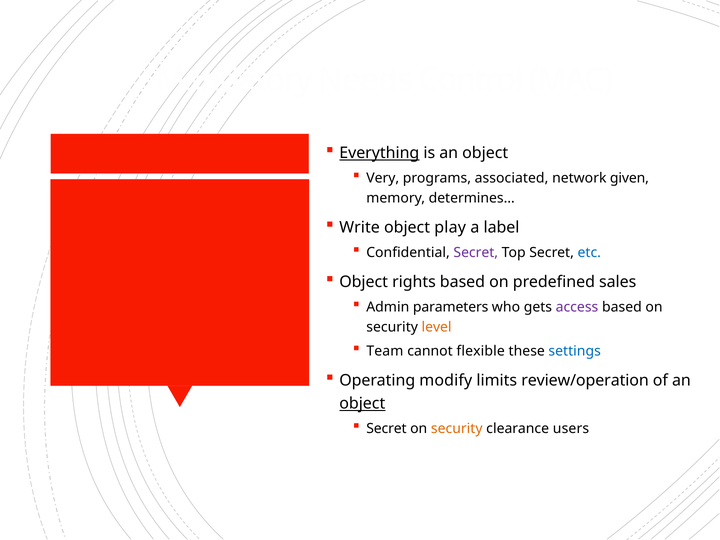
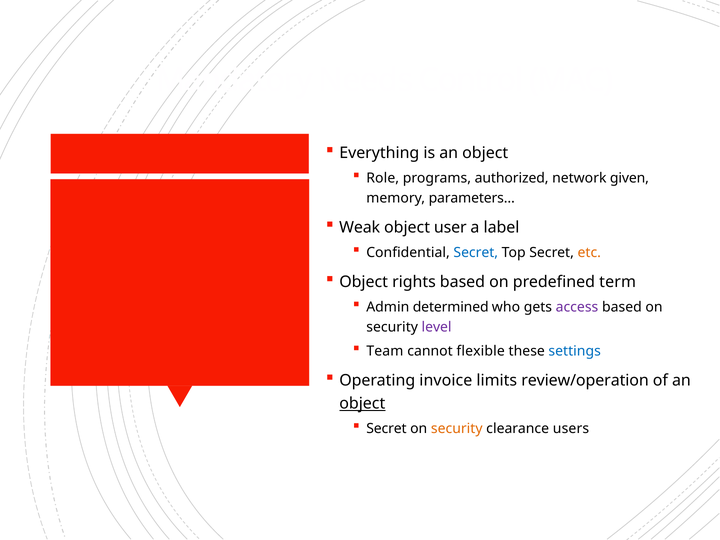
Everything underline: present -> none (379, 153)
Very: Very -> Role (383, 178)
associated: associated -> authorized (512, 178)
determines…: determines… -> parameters… (472, 198)
Write: Write -> Weak (360, 228)
play: play -> user (450, 228)
Secret colour: purple -> blue (476, 253)
etc colour: blue -> orange (589, 253)
sales: sales -> term (618, 282)
parameters: parameters -> determined (451, 307)
level colour: orange -> purple (437, 327)
modify: modify -> invoice (446, 381)
